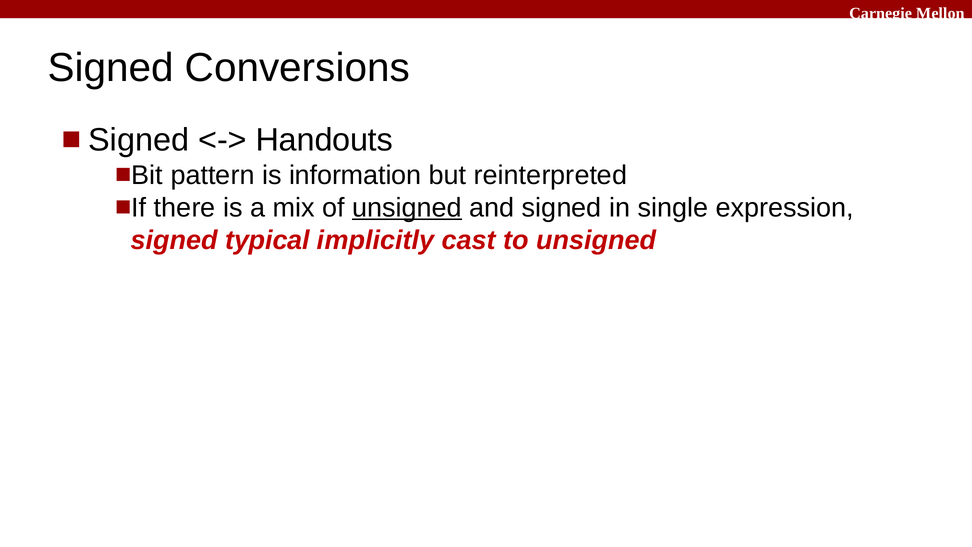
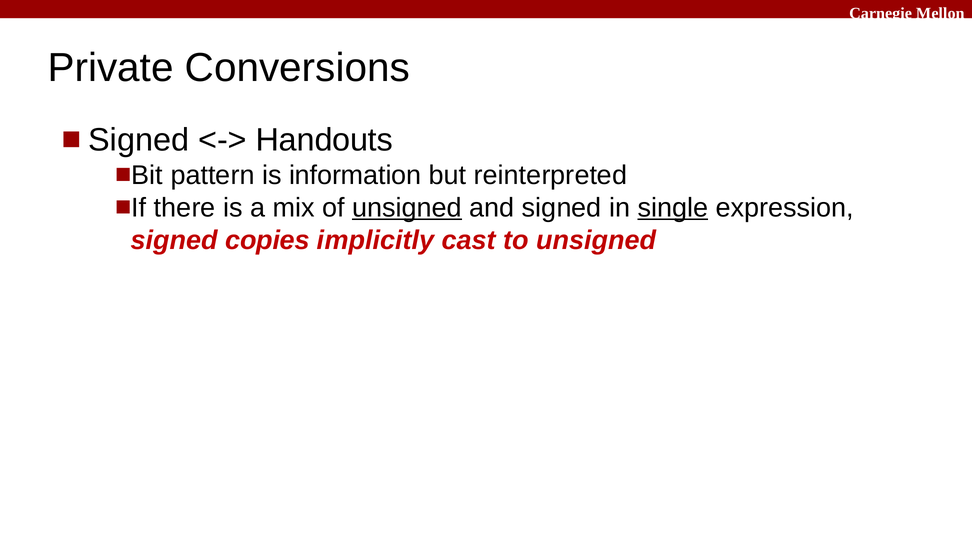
Signed: Signed -> Private (111, 68)
single underline: none -> present (673, 208)
typical: typical -> copies (268, 240)
